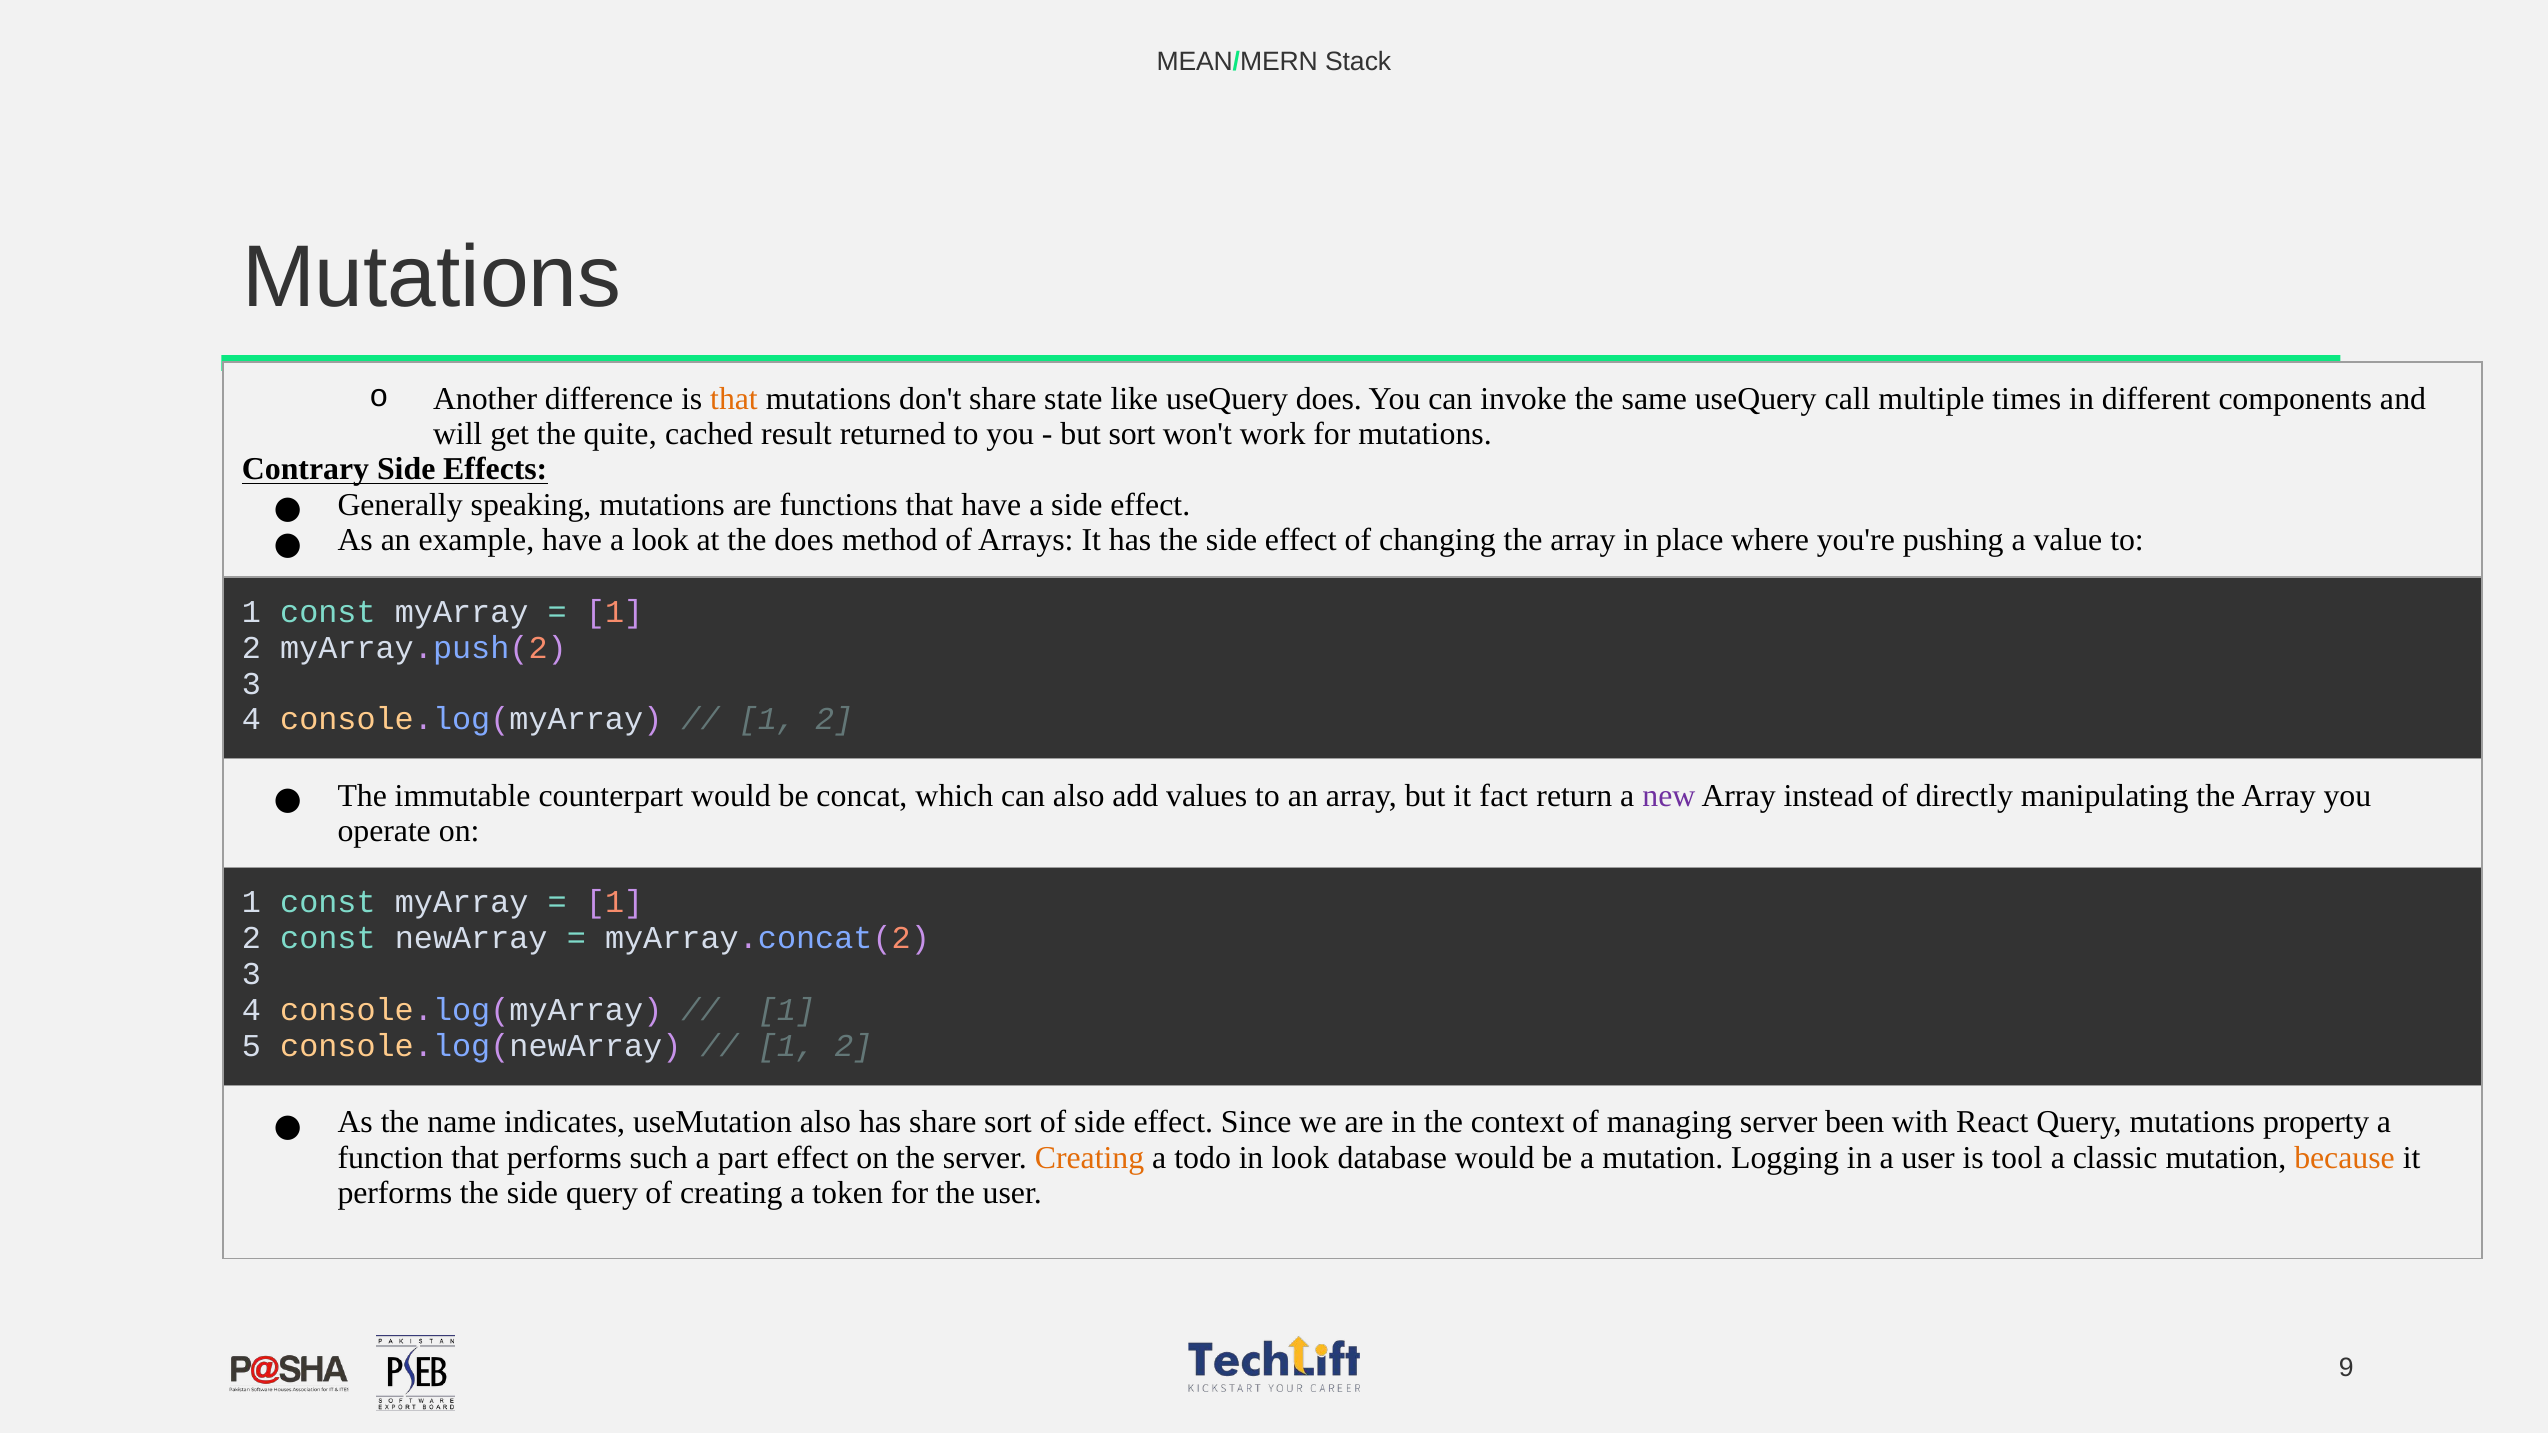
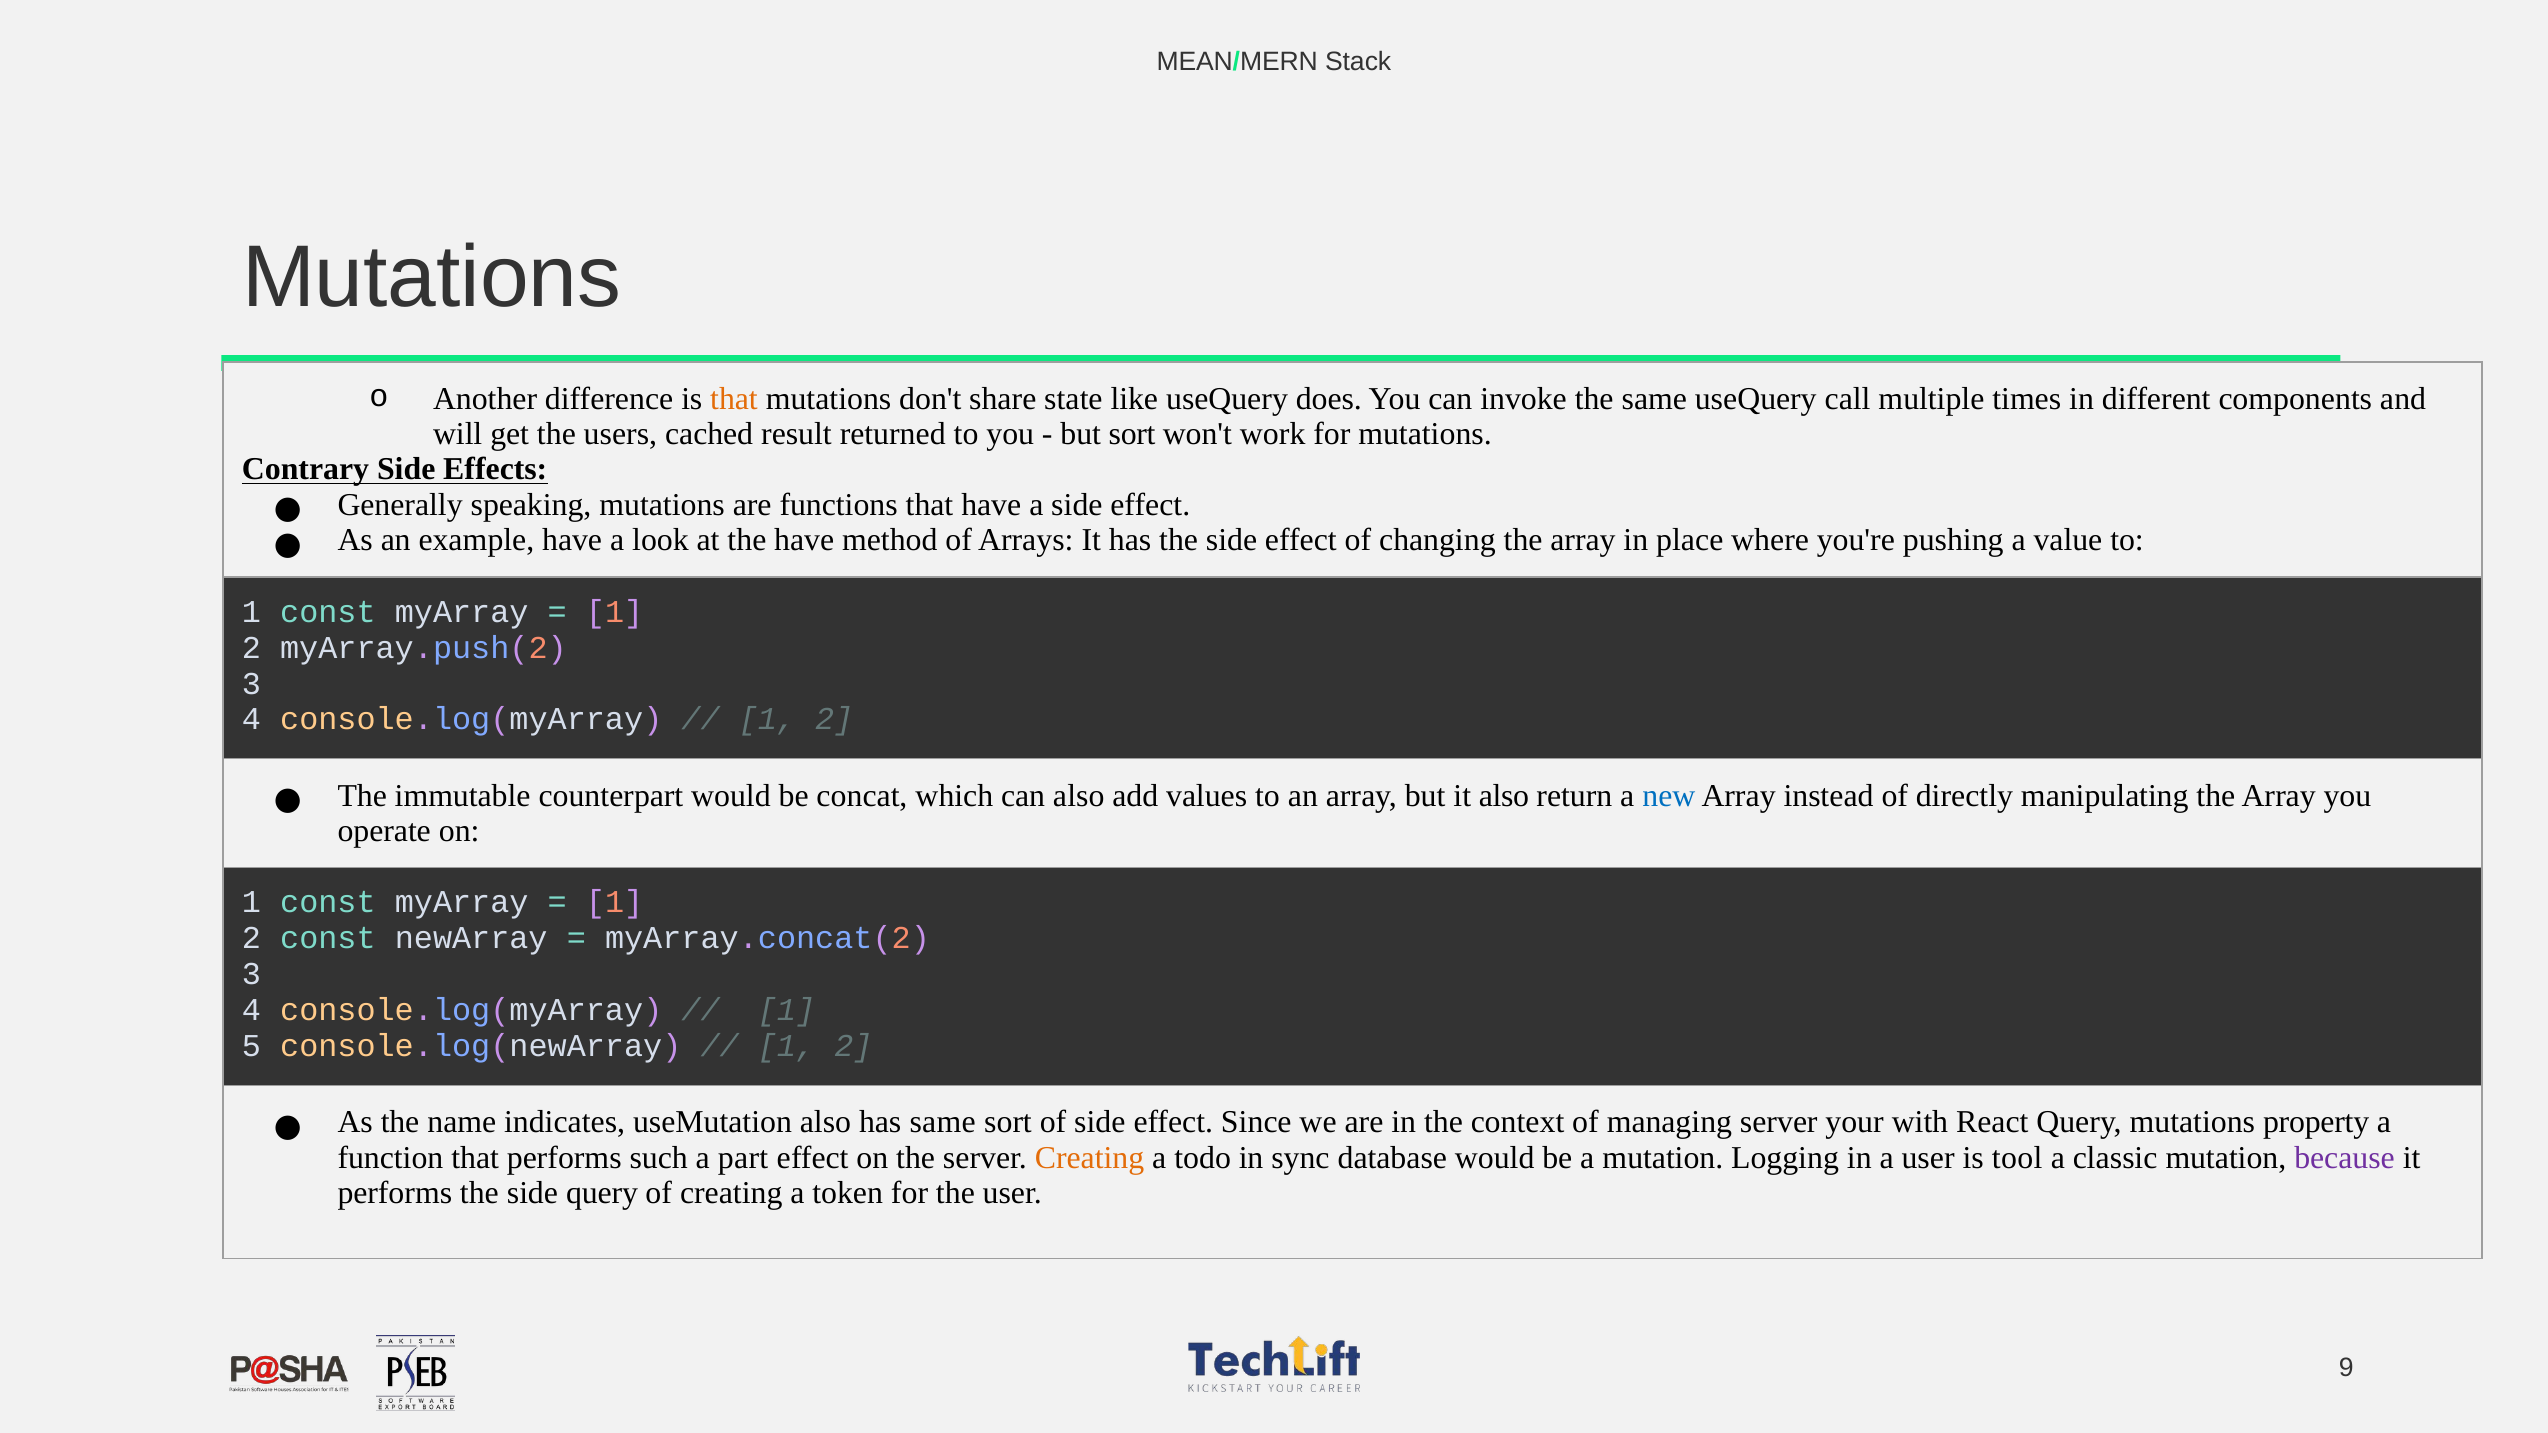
quite: quite -> users (620, 434)
the does: does -> have (804, 540)
it fact: fact -> also (1504, 796)
new colour: purple -> blue (1669, 796)
has share: share -> same (943, 1122)
been: been -> your (1855, 1122)
in look: look -> sync (1300, 1158)
because colour: orange -> purple (2345, 1158)
